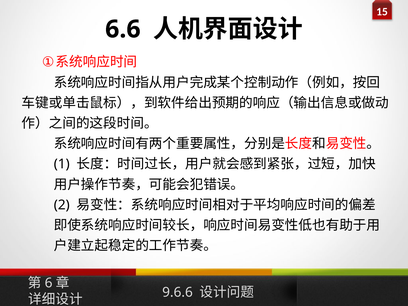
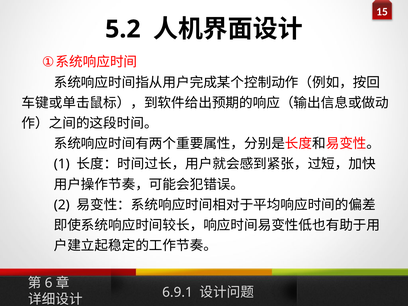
6.6: 6.6 -> 5.2 (123, 29)
9.6.6: 9.6.6 -> 6.9.1 (177, 292)
